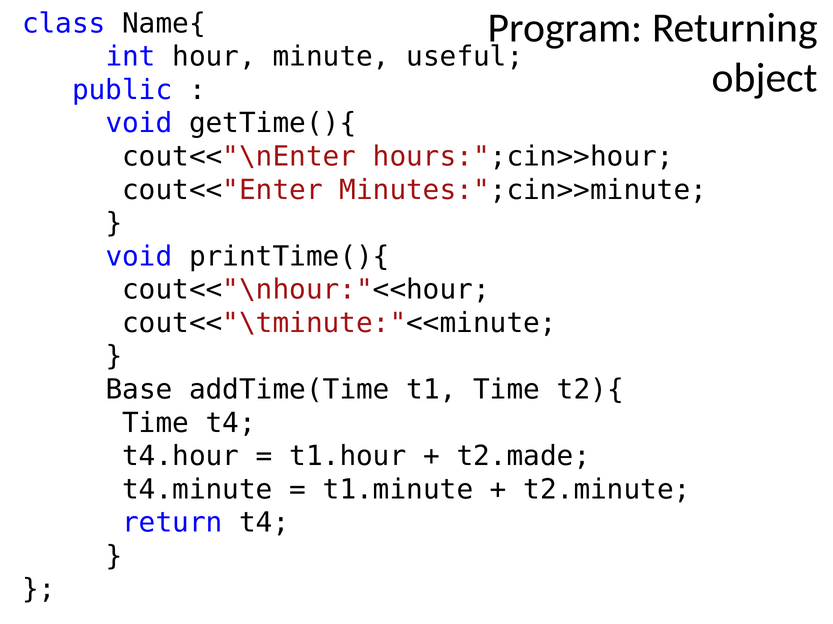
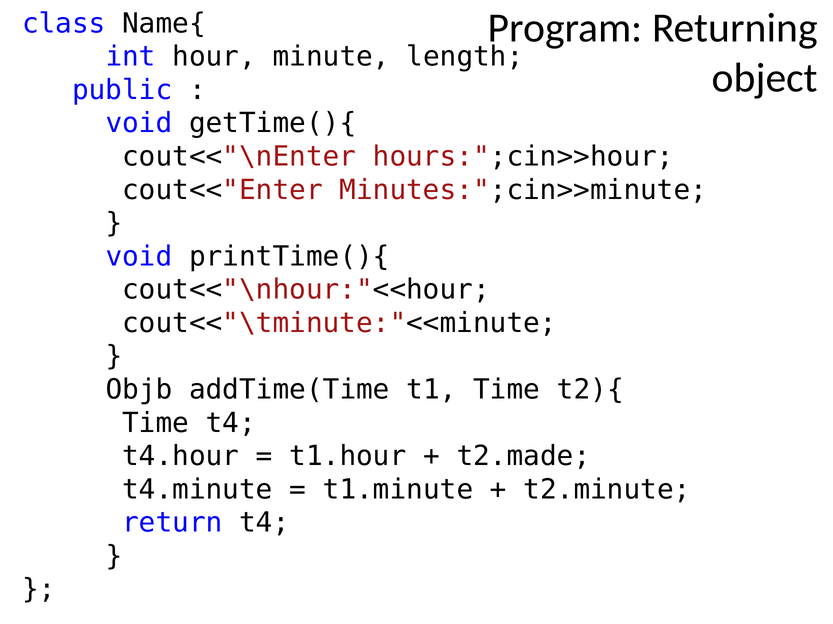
useful: useful -> length (465, 57)
Base: Base -> Objb (139, 390)
